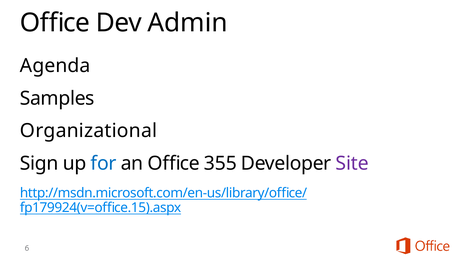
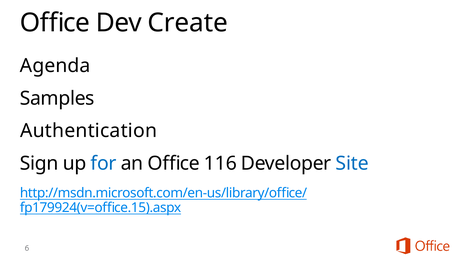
Admin: Admin -> Create (188, 23)
Organizational: Organizational -> Authentication (89, 131)
355: 355 -> 116 (220, 164)
Site colour: purple -> blue (352, 164)
